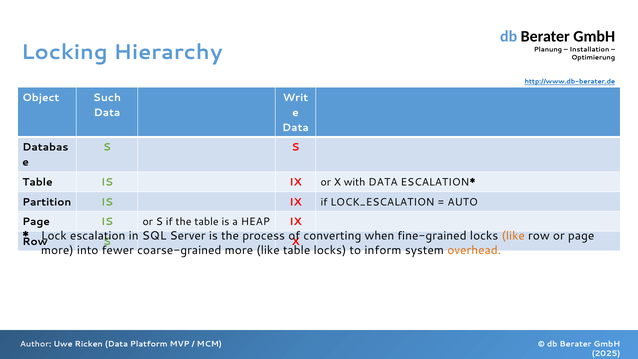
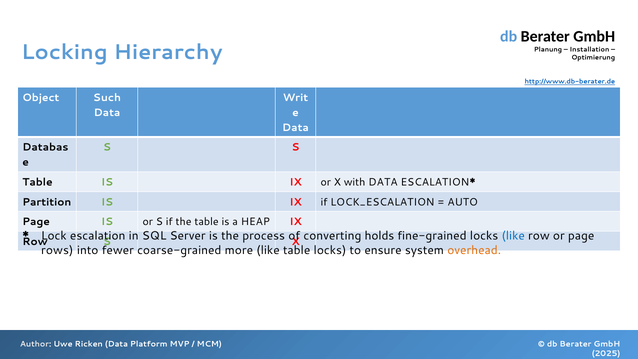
when: when -> holds (379, 236)
like colour: orange -> blue (513, 236)
more: more -> rows (57, 250)
inform: inform -> ensure (383, 250)
